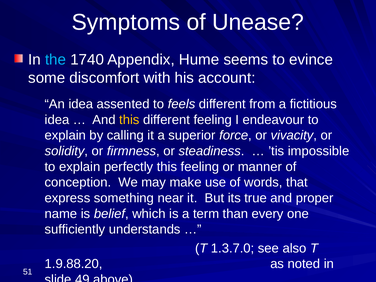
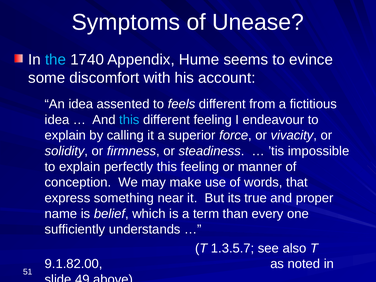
this colour: yellow -> light blue (129, 120)
1.3.7.0: 1.3.7.0 -> 1.3.5.7 (233, 248)
1.9.88.20: 1.9.88.20 -> 9.1.82.00 (74, 264)
